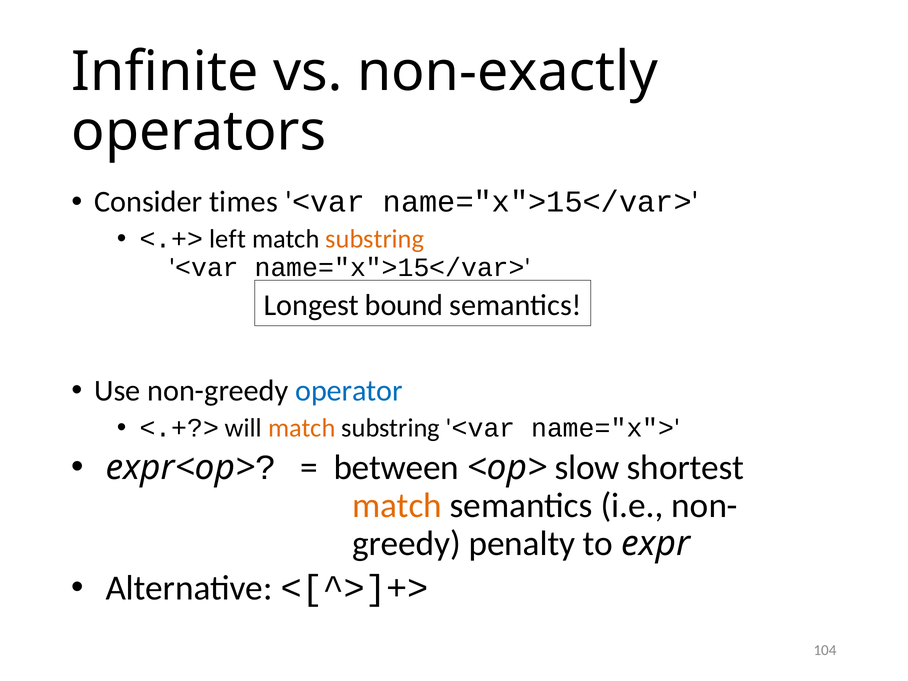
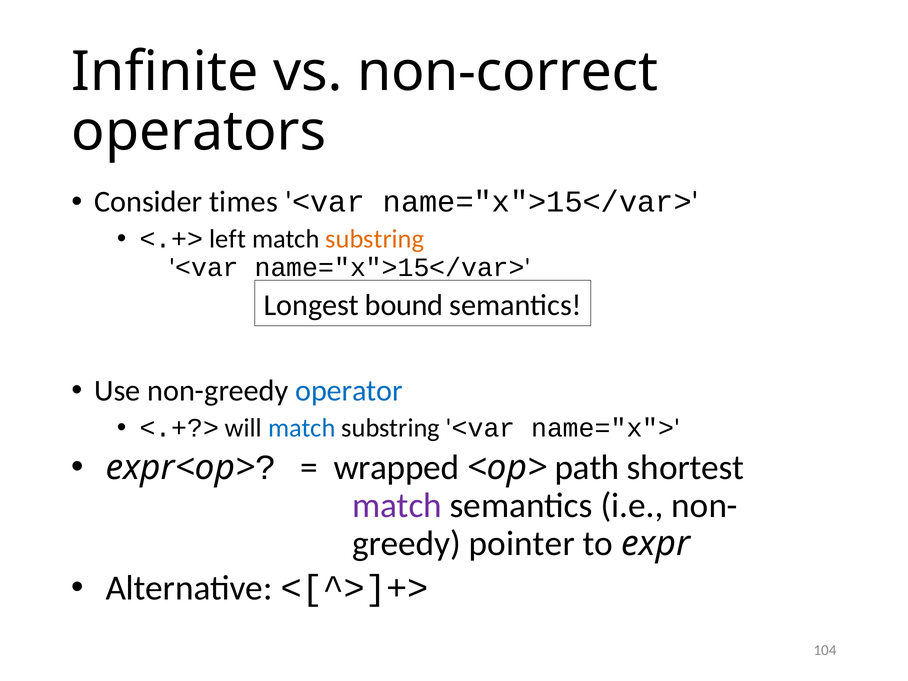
non-exactly: non-exactly -> non-correct (508, 72)
match colour: orange -> blue (302, 428)
between: between -> wrapped (396, 468)
slow: slow -> path (587, 468)
match colour: orange -> purple (397, 506)
penalty: penalty -> pointer (522, 544)
